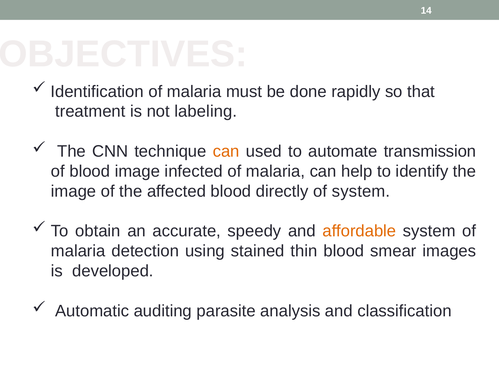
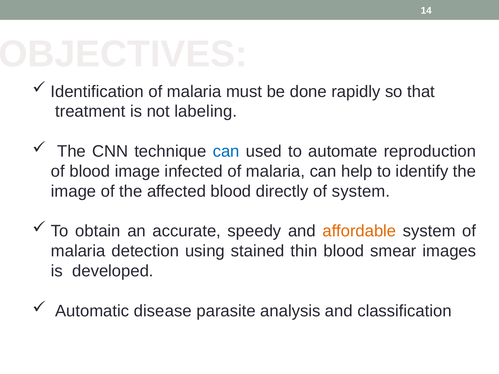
can colour: orange -> blue (226, 151)
transmission: transmission -> reproduction (430, 151)
auditing: auditing -> disease (163, 311)
